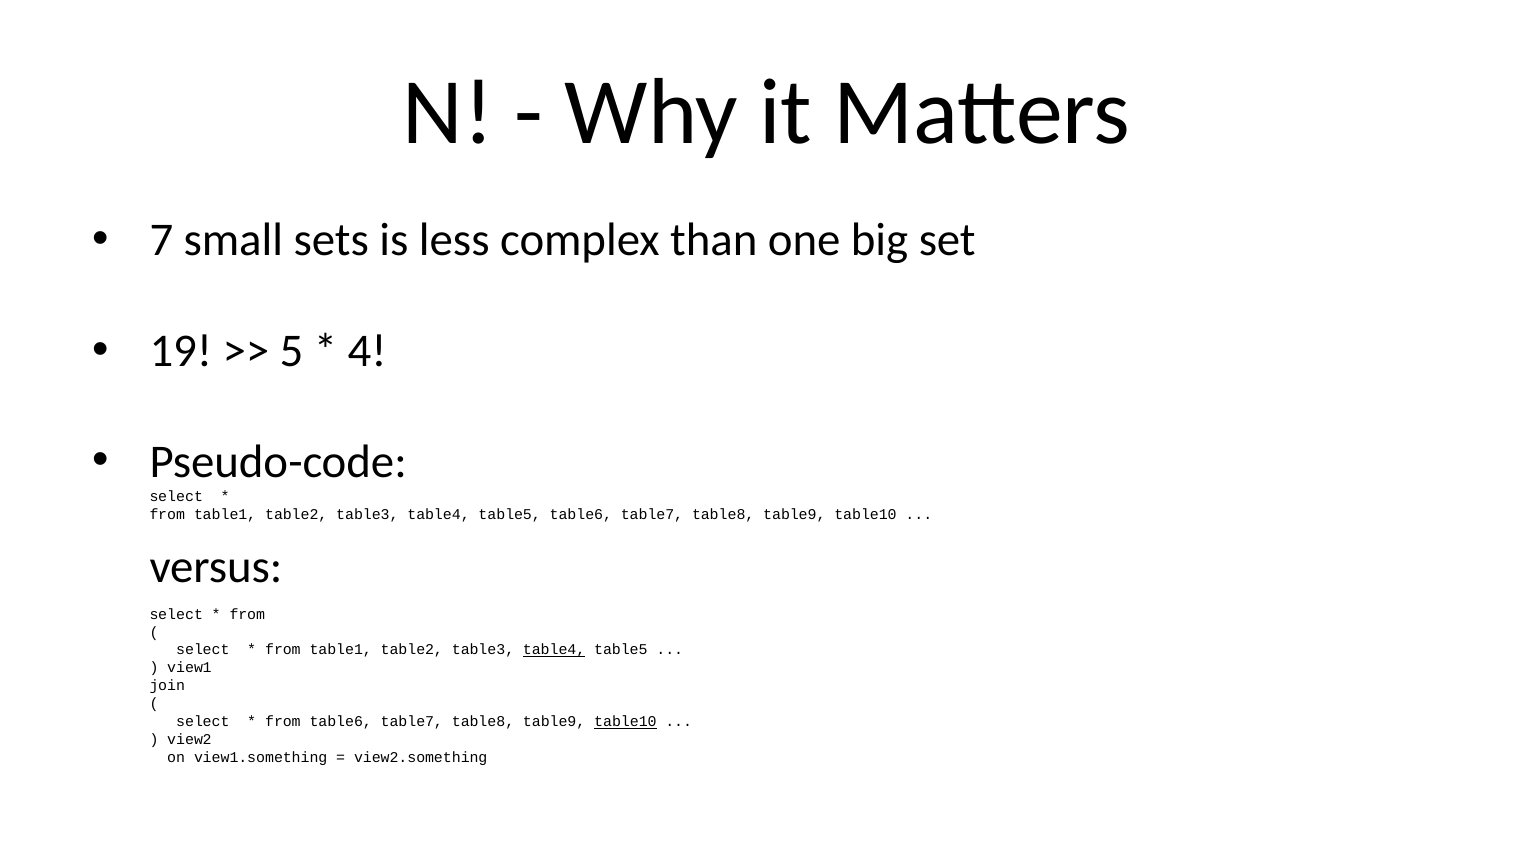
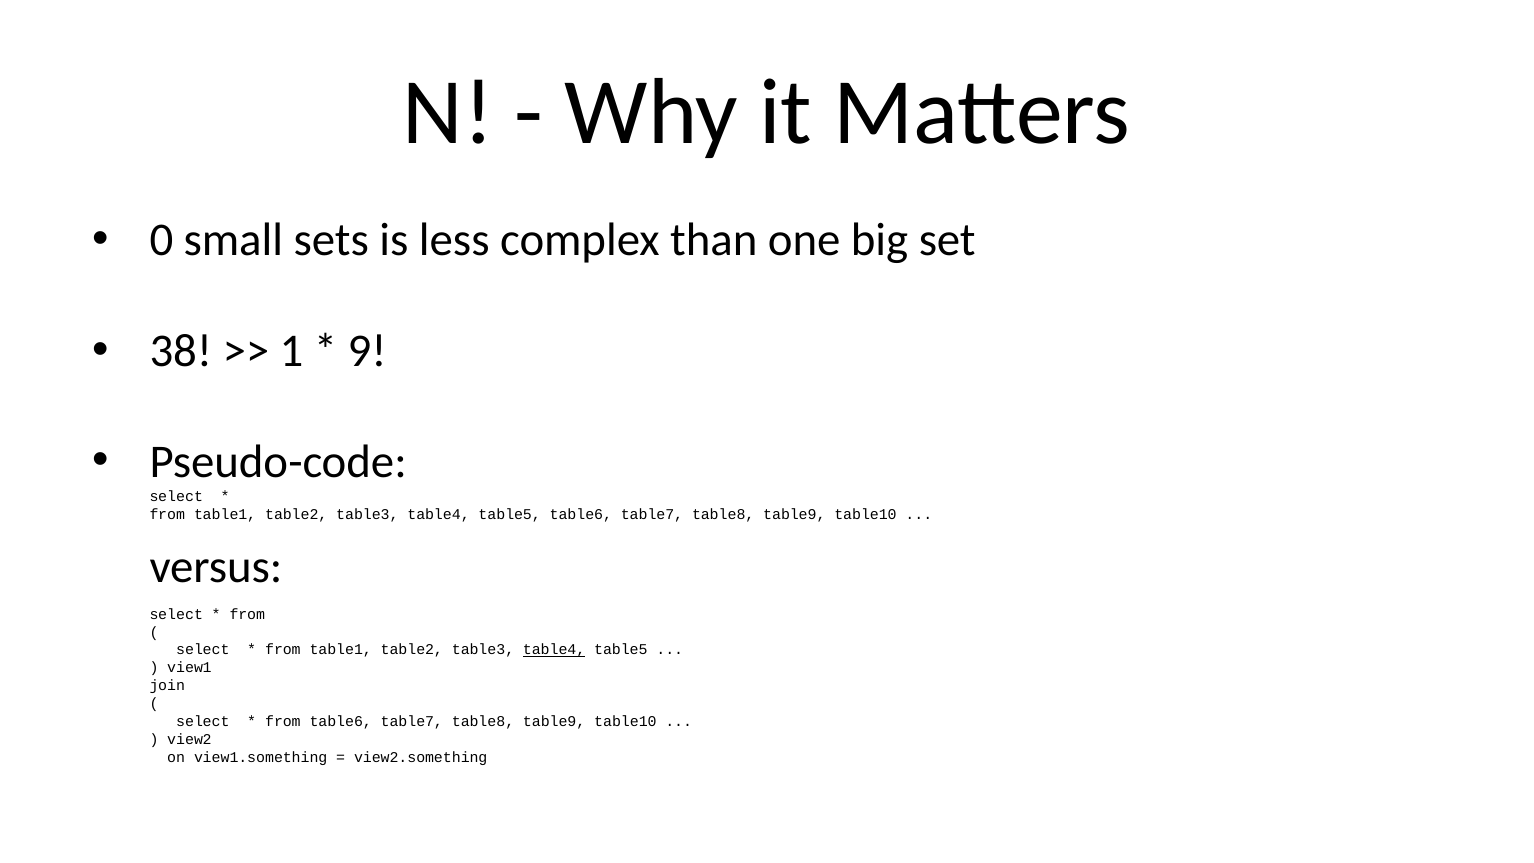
7: 7 -> 0 (161, 240)
19: 19 -> 38 (181, 351)
5: 5 -> 1 (292, 351)
4: 4 -> 9 (367, 351)
table10 underline: present -> none (625, 721)
